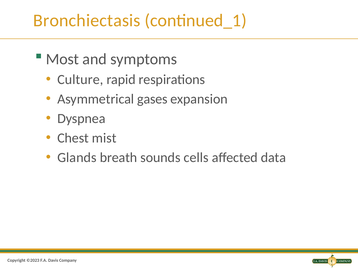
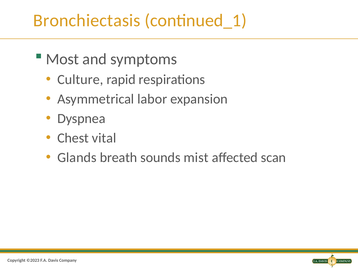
gases: gases -> labor (152, 99)
mist: mist -> vital (104, 138)
cells: cells -> mist (196, 158)
data: data -> scan (273, 158)
